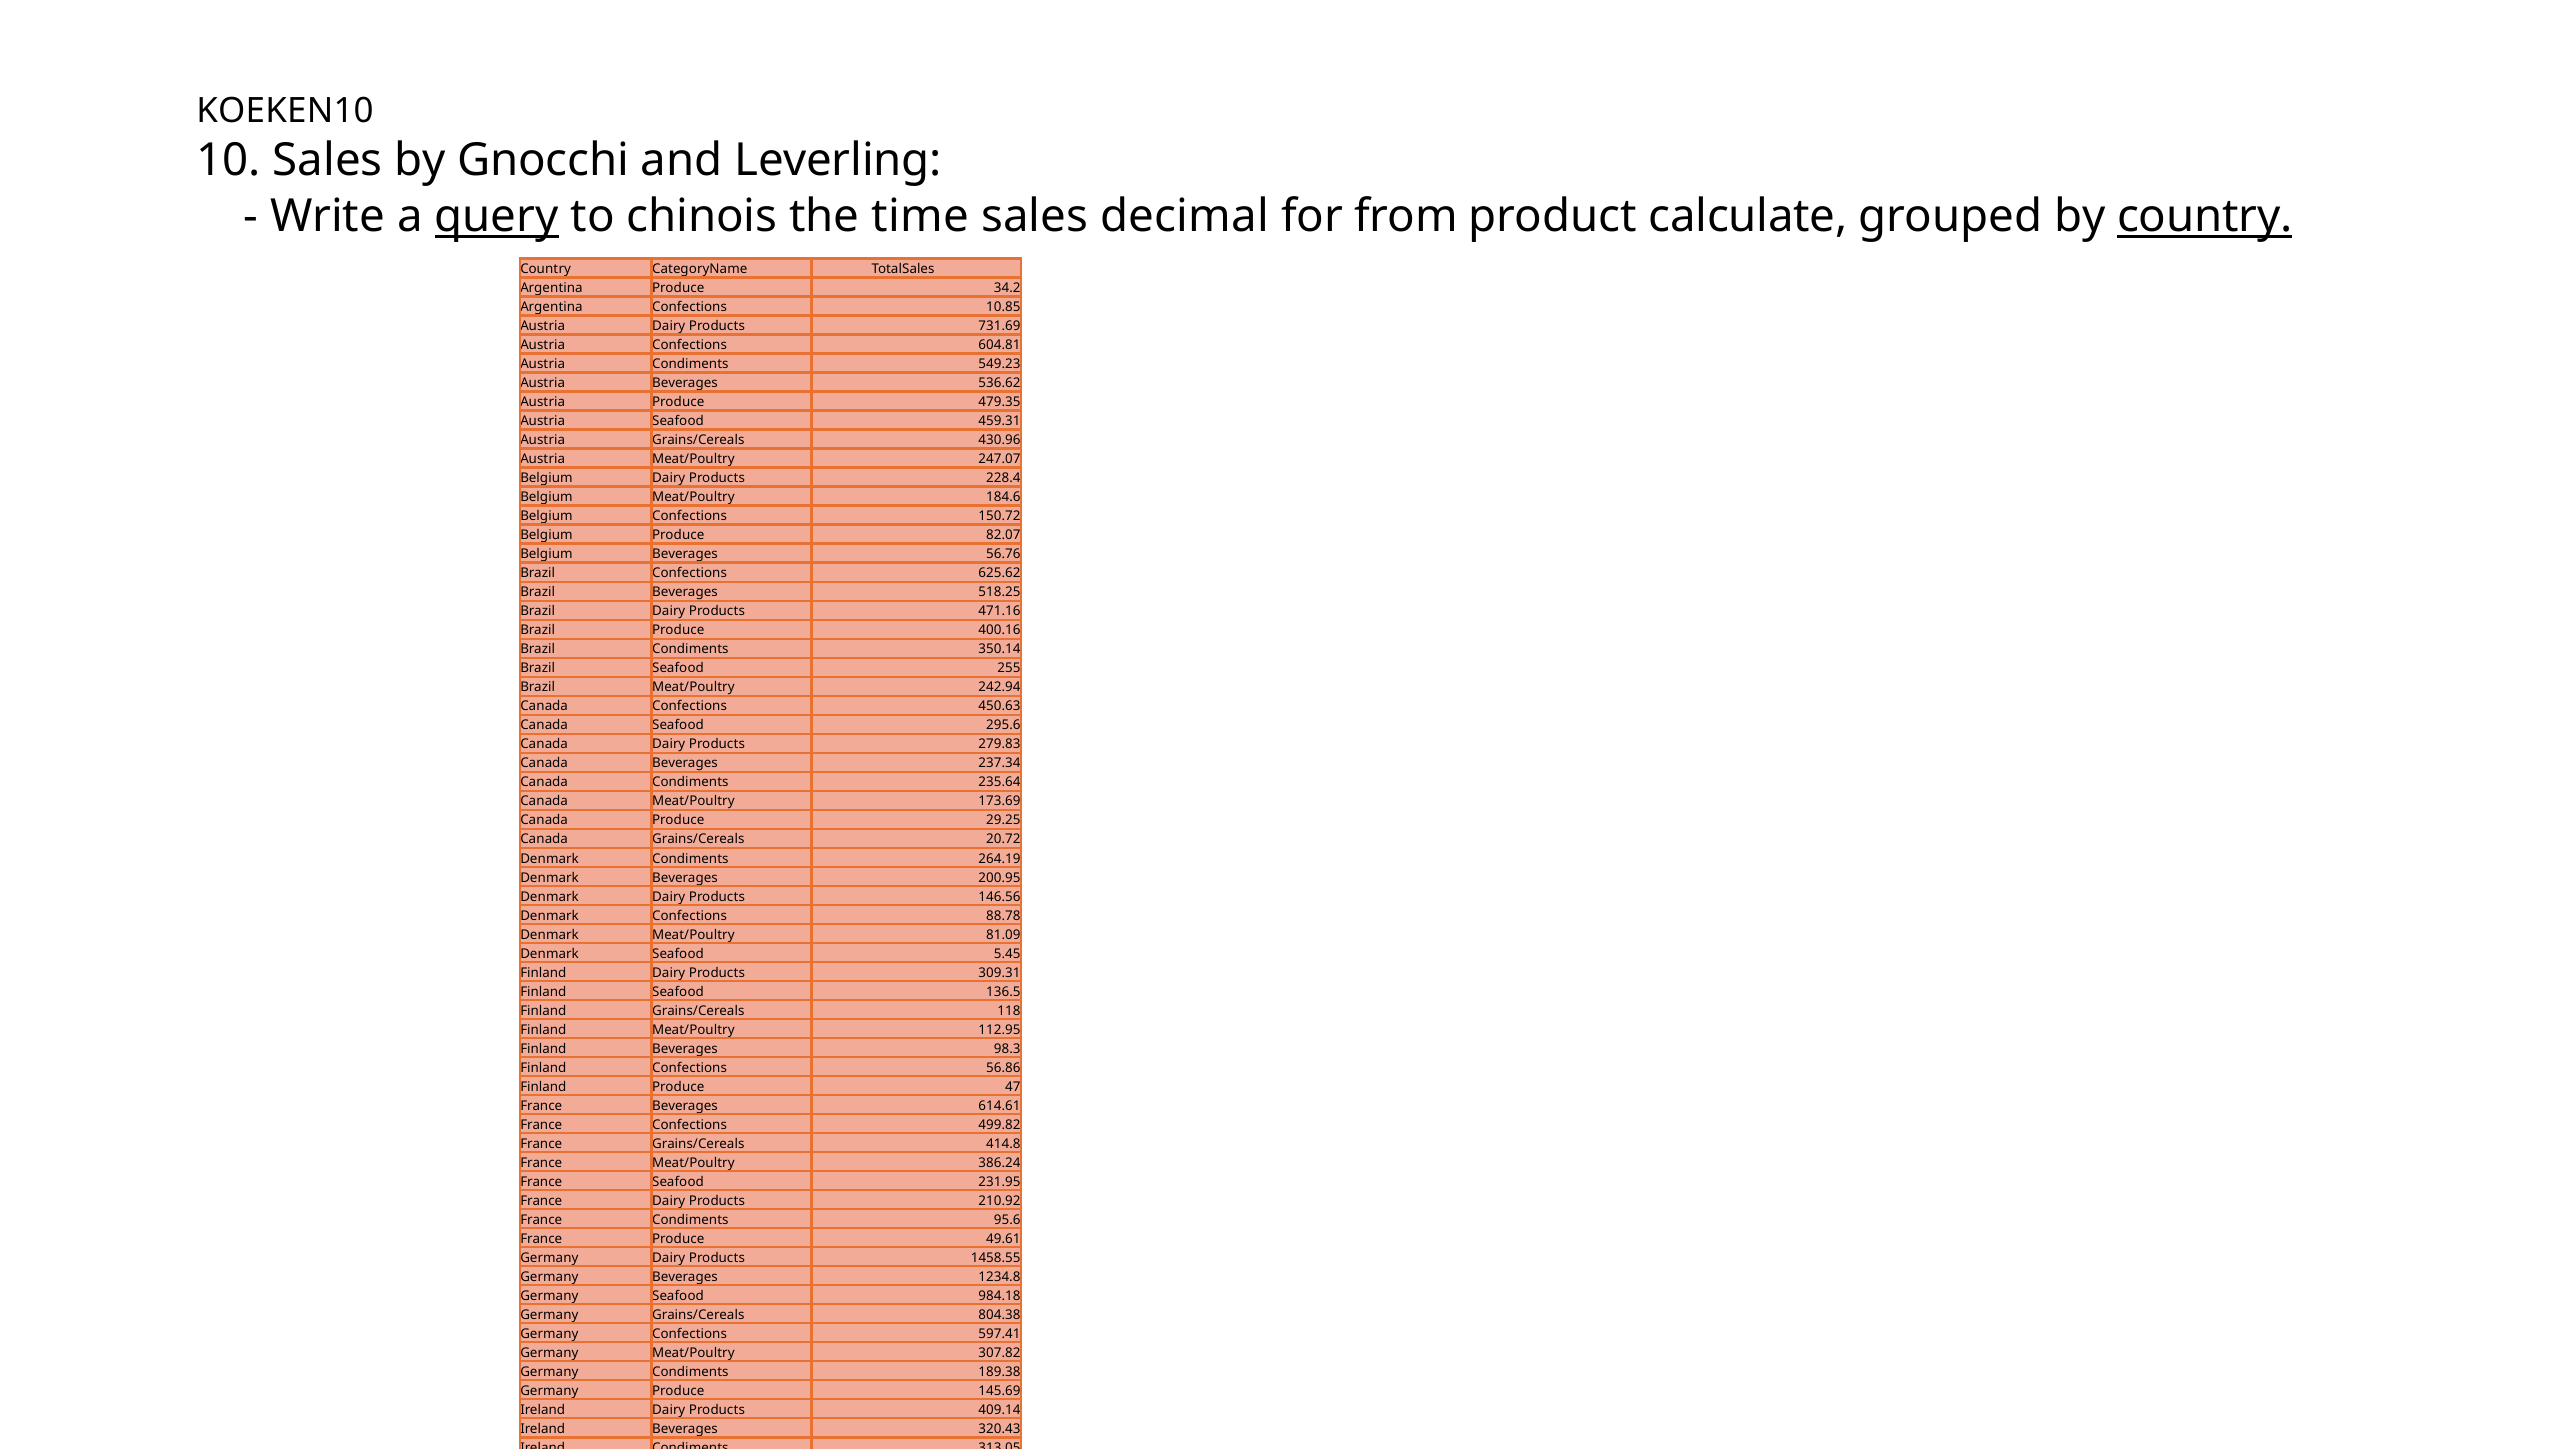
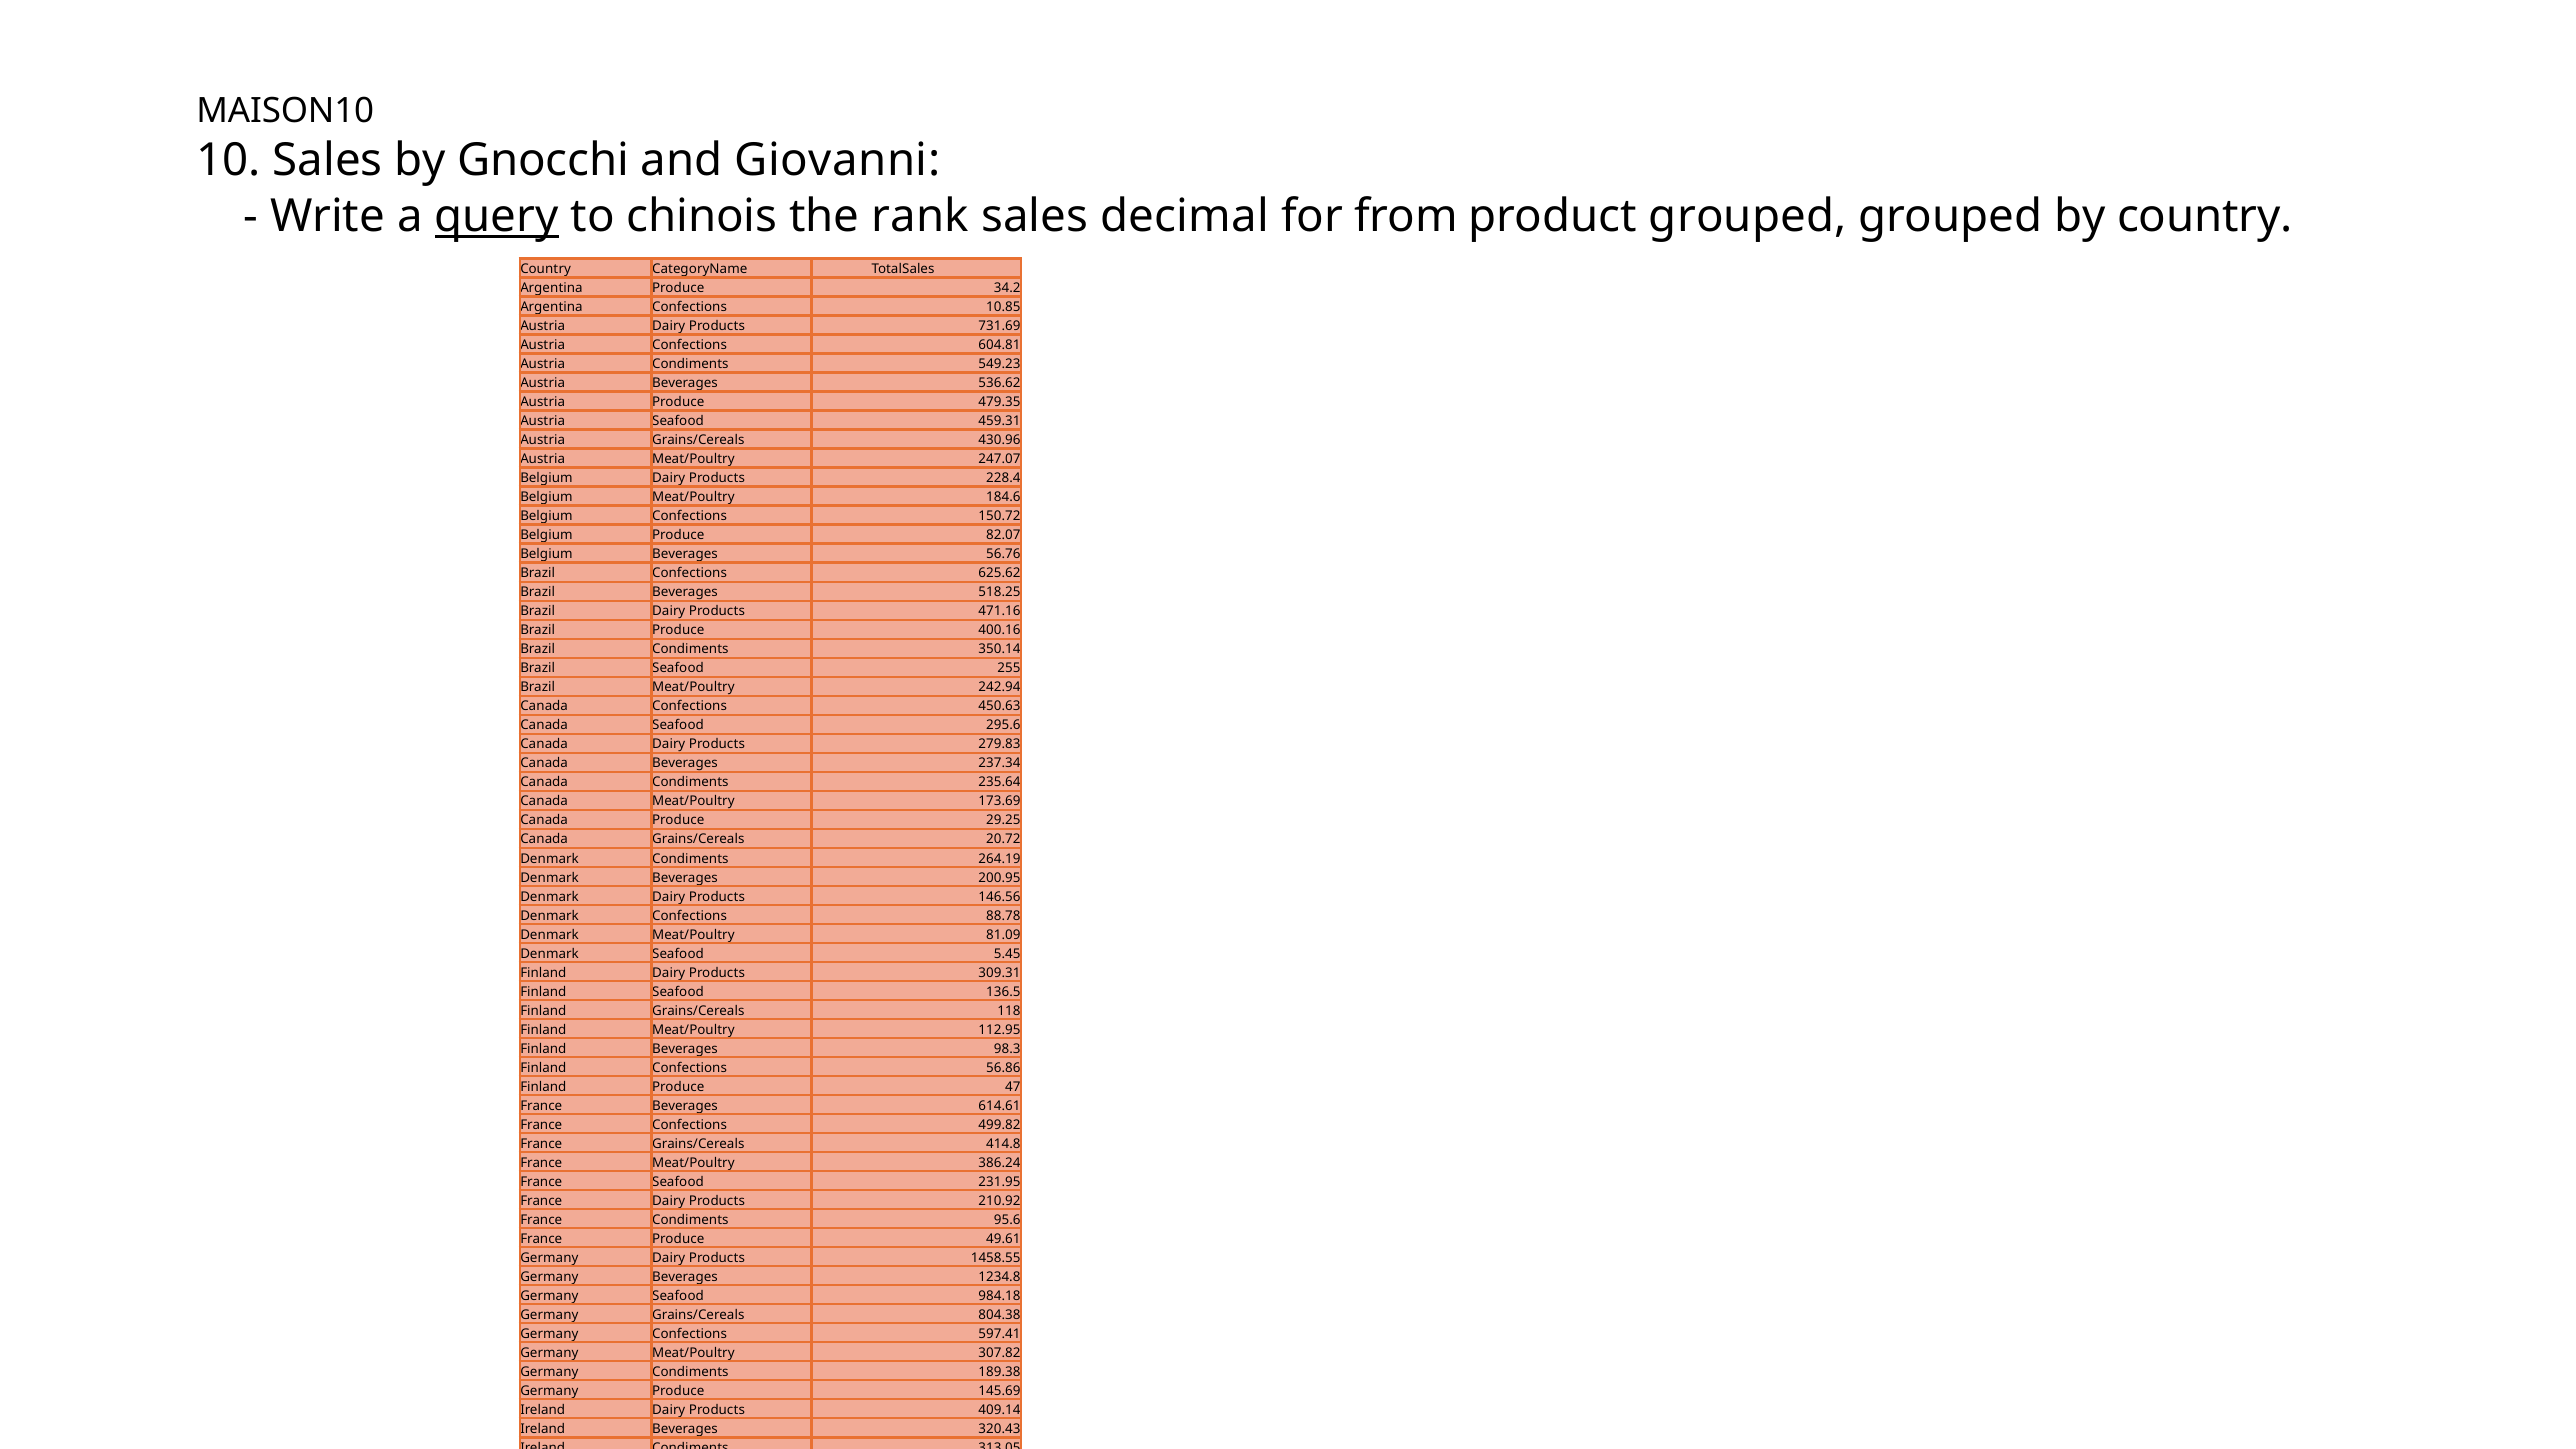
KOEKEN10: KOEKEN10 -> MAISON10 (285, 111)
Leverling: Leverling -> Giovanni (838, 161)
time: time -> rank (920, 217)
product calculate: calculate -> grouped (1748, 217)
country underline: present -> none (2205, 217)
